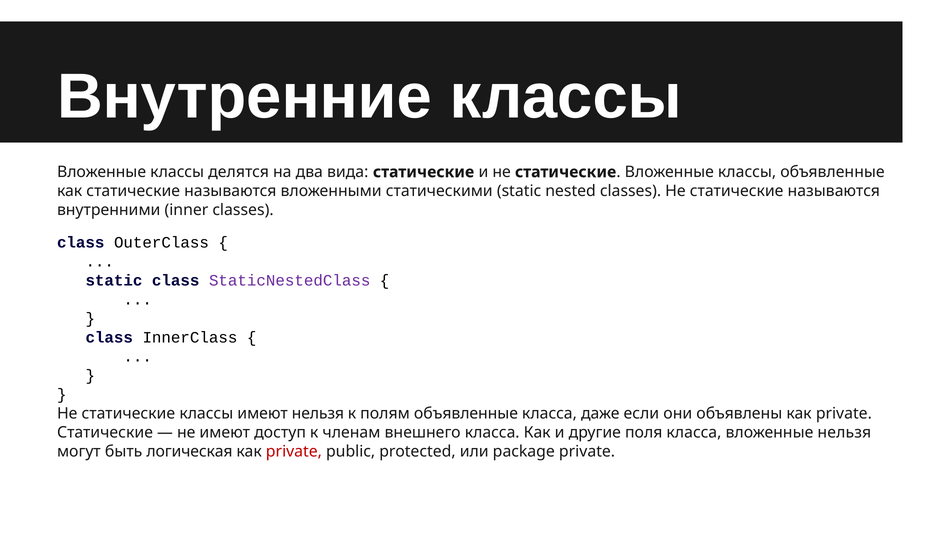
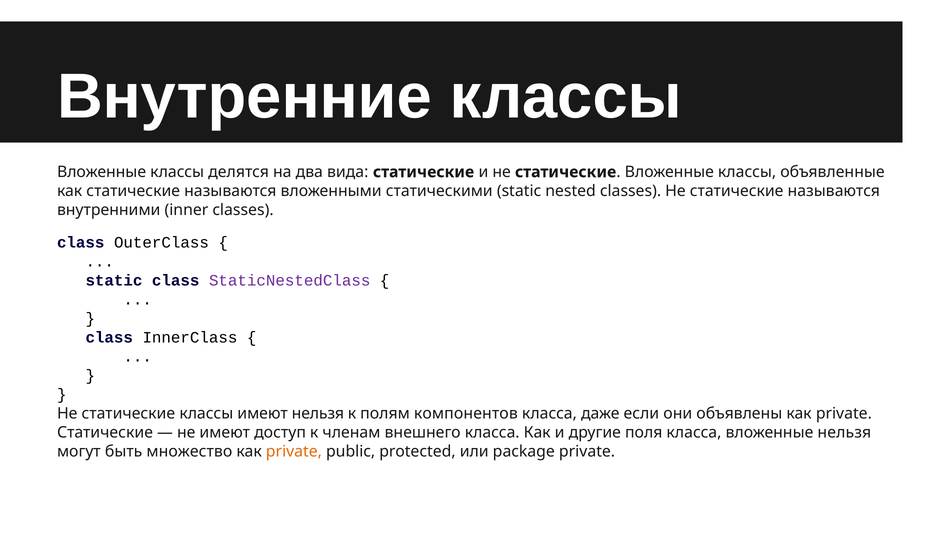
полям объявленные: объявленные -> компонентов (466, 413)
логическая: логическая -> множество (189, 451)
private colour: red -> orange (294, 451)
